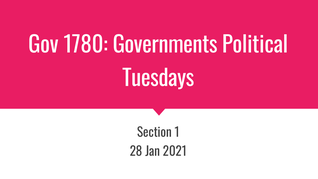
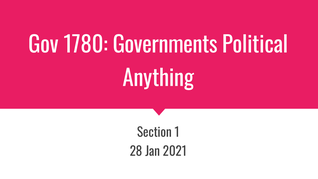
Tuesdays: Tuesdays -> Anything (158, 79)
